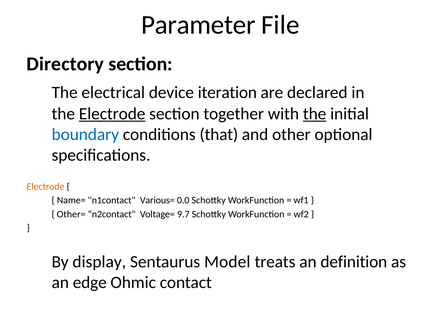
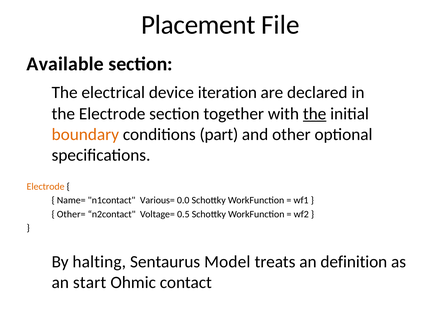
Parameter: Parameter -> Placement (198, 25)
Directory: Directory -> Available (65, 64)
Electrode underline: present -> none (112, 114)
boundary colour: blue -> orange (85, 134)
that: that -> part (219, 134)
9.7: 9.7 -> 0.5 (183, 214)
display: display -> halting (99, 262)
edge: edge -> start (90, 283)
